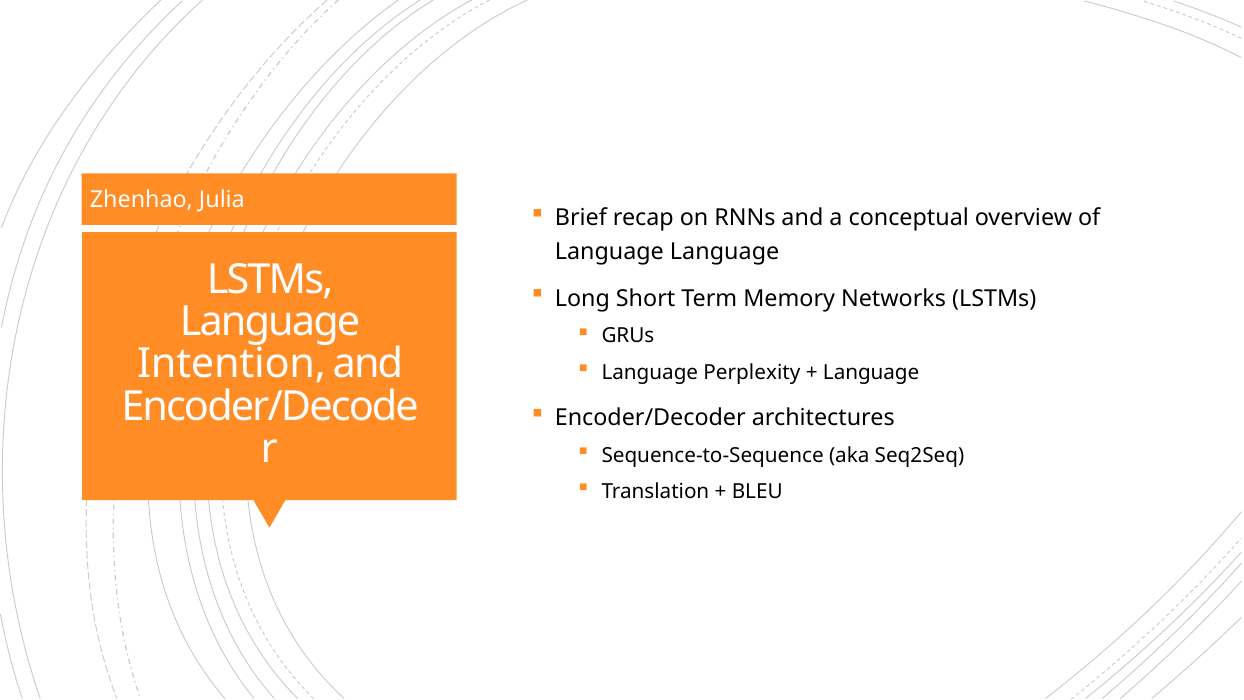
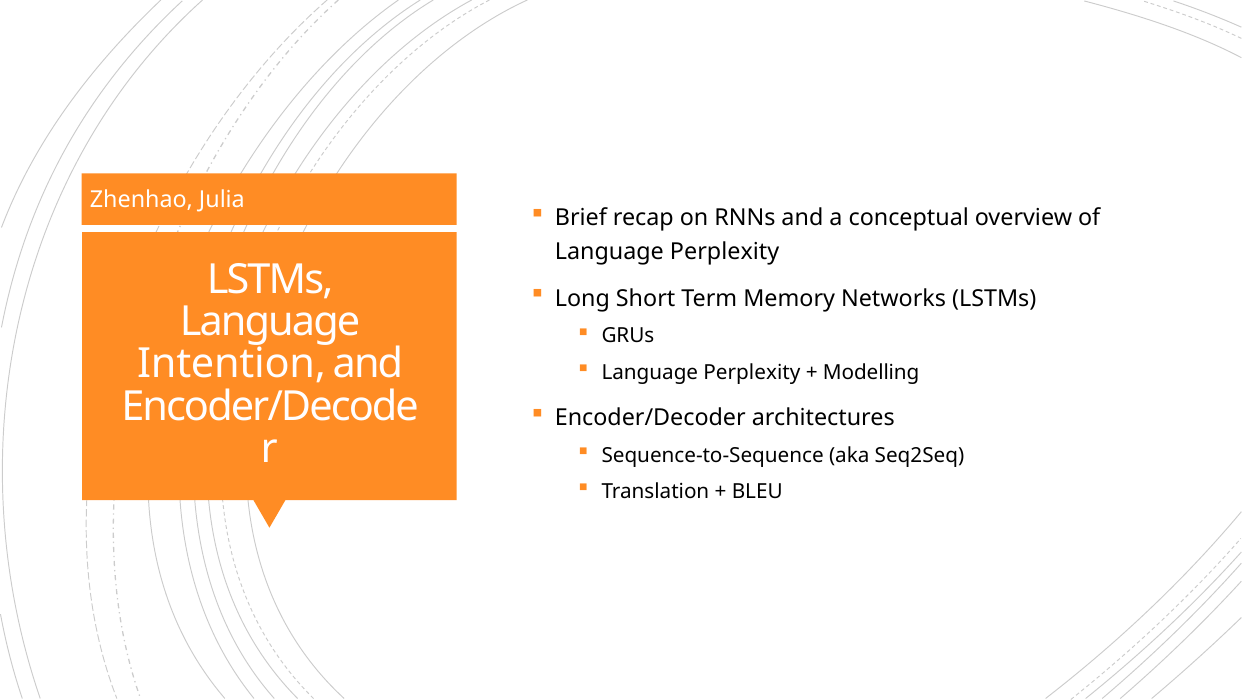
Language: Language -> Perplexity (725, 252)
Language: Language -> Modelling (871, 372)
